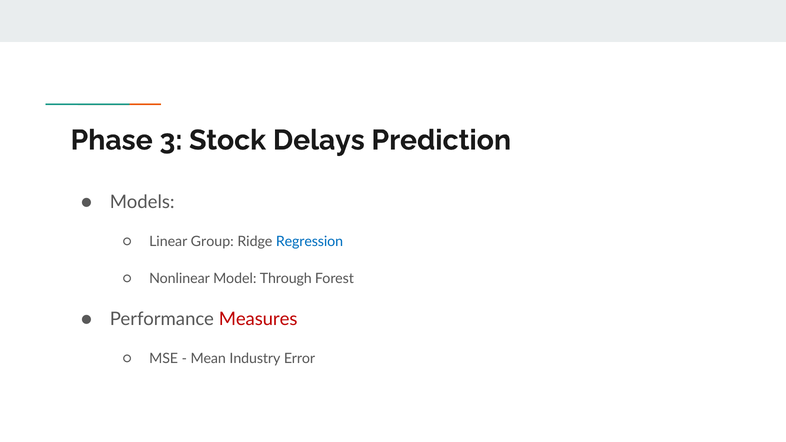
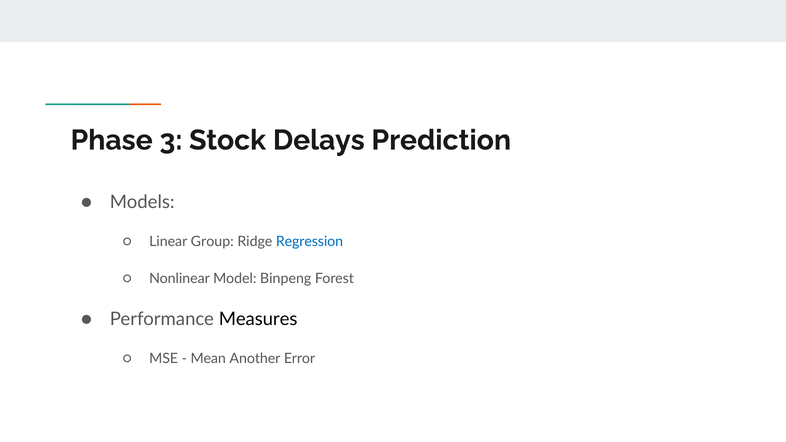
Through: Through -> Binpeng (286, 279)
Measures colour: red -> black (258, 319)
Industry: Industry -> Another (255, 359)
